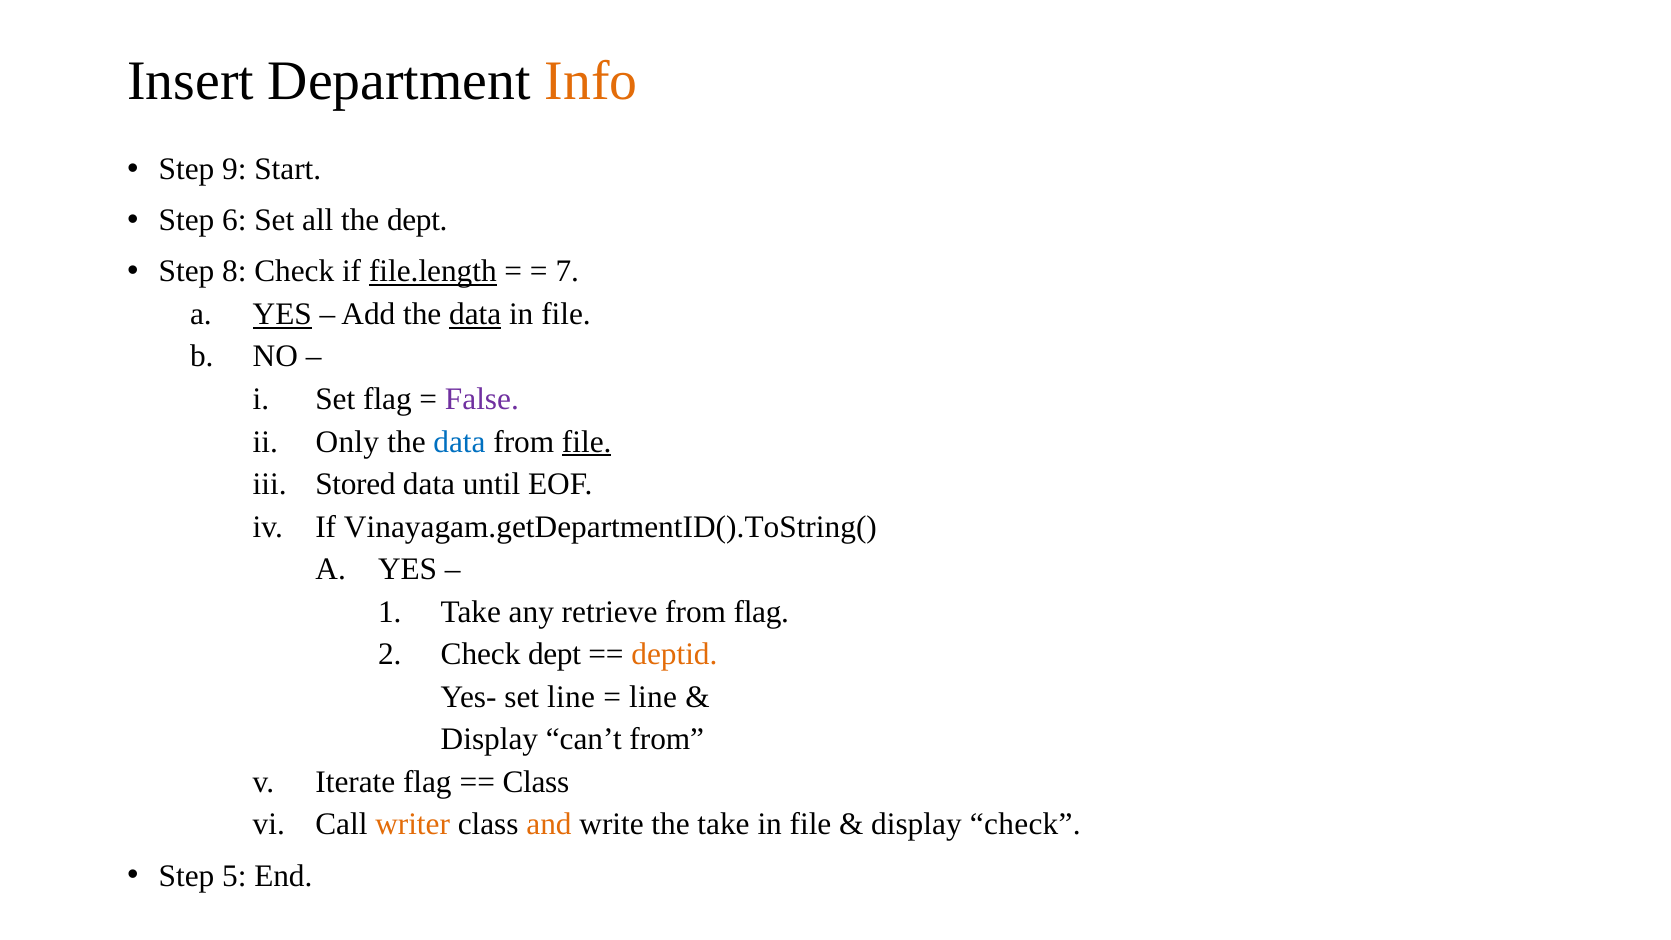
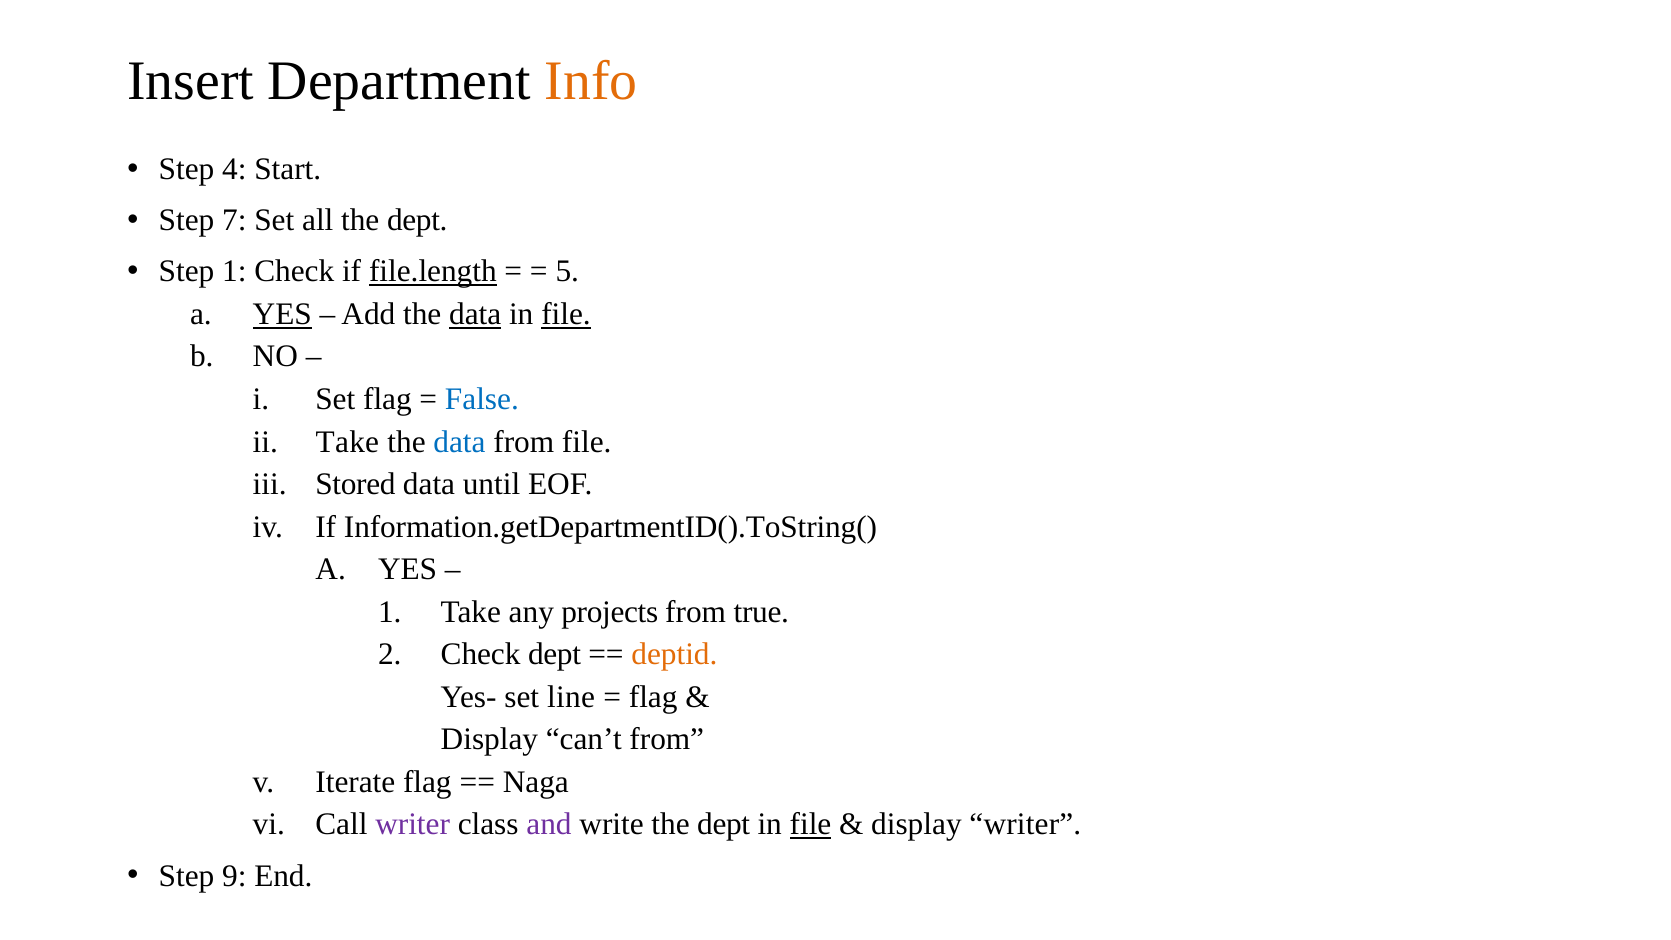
9: 9 -> 4 (234, 169)
6: 6 -> 7 (234, 220)
Step 8: 8 -> 1 (234, 272)
7: 7 -> 5 (567, 272)
file underline: none -> present (566, 314)
False colour: purple -> blue (482, 399)
Only: Only -> Take (347, 442)
file underline: present -> none (587, 442)
Vinayagam.getDepartmentID().ToString(: Vinayagam.getDepartmentID().ToString( -> Information.getDepartmentID().ToString( (611, 527)
retrieve: retrieve -> projects (610, 612)
from flag: flag -> true (761, 612)
line: line -> flag (653, 697)
Class: Class -> Naga (536, 782)
writer colour: orange -> purple (413, 824)
and colour: orange -> purple (549, 824)
write the take: take -> dept (724, 824)
file underline: none -> present (810, 824)
display check: check -> writer (1025, 824)
5: 5 -> 9 (234, 876)
